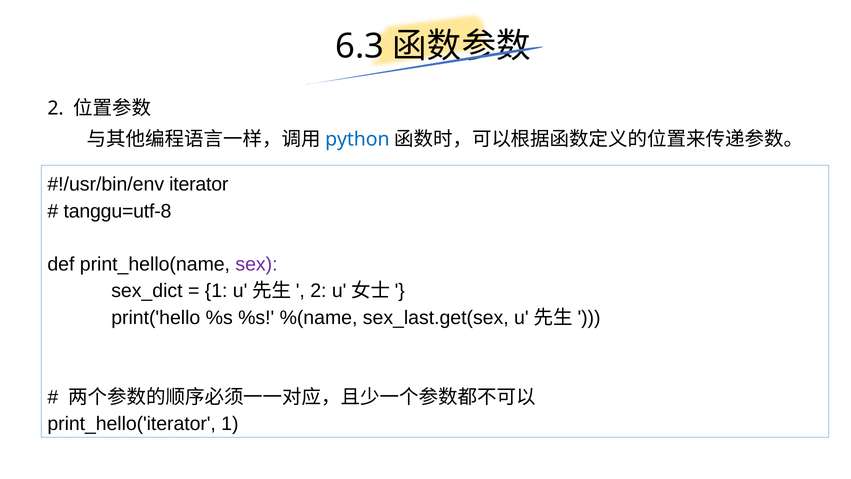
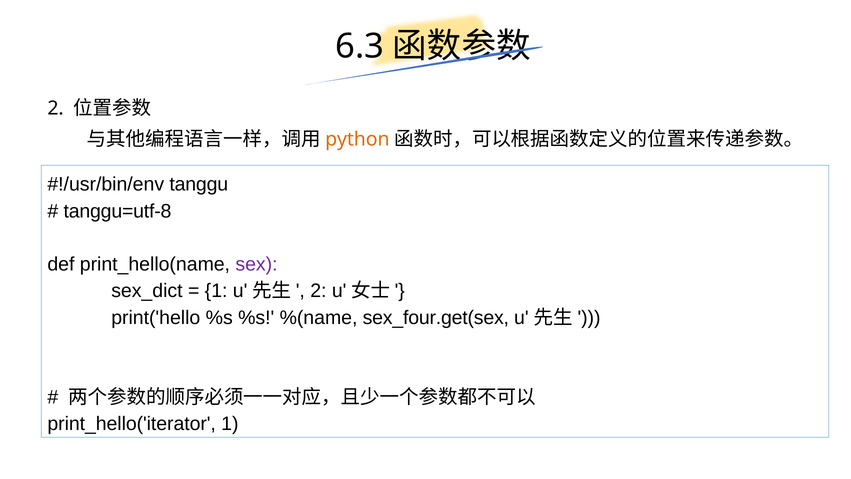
python colour: blue -> orange (357, 139)
iterator: iterator -> tanggu (199, 184)
sex_last.get(sex: sex_last.get(sex -> sex_four.get(sex (436, 317)
